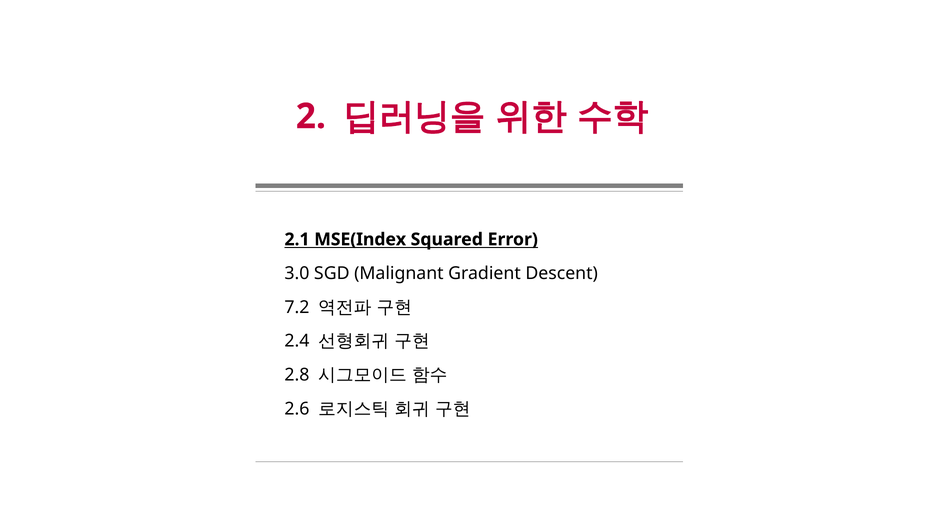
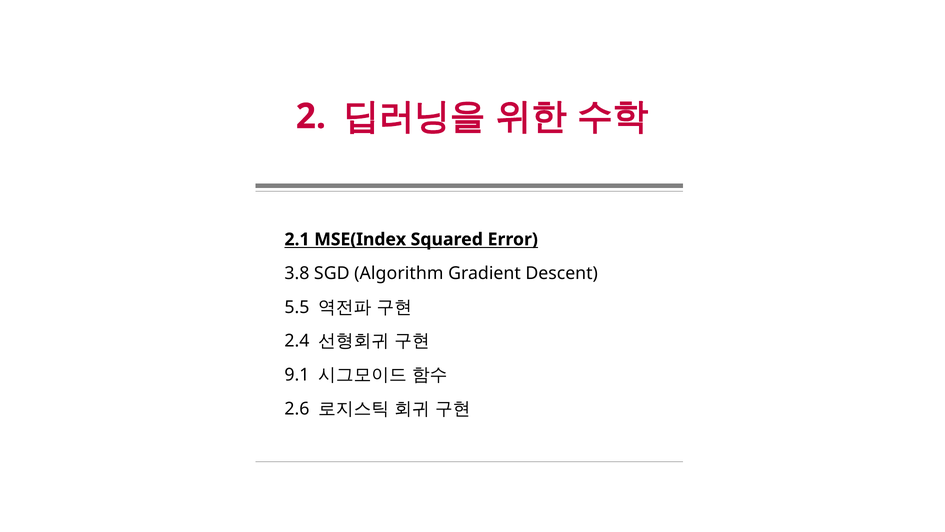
3.0: 3.0 -> 3.8 (297, 273)
Malignant: Malignant -> Algorithm (399, 273)
7.2: 7.2 -> 5.5 (297, 307)
2.8: 2.8 -> 9.1 (297, 375)
